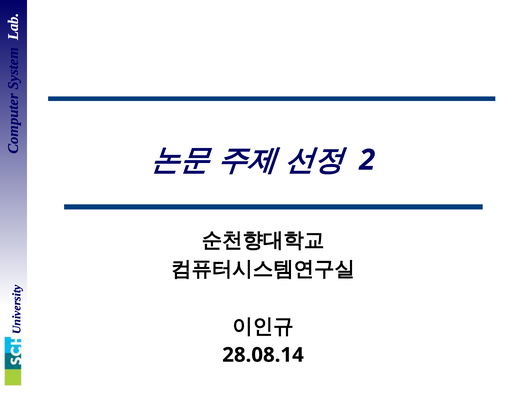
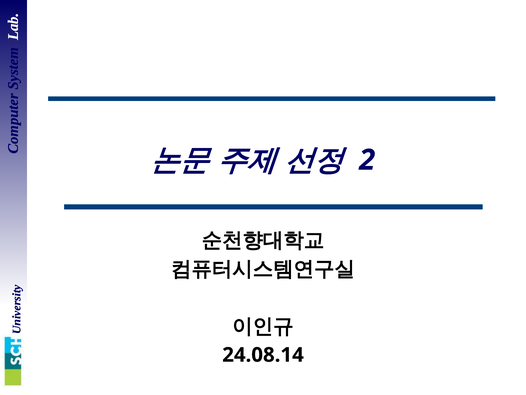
28.08.14: 28.08.14 -> 24.08.14 (263, 355)
